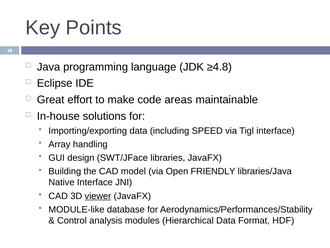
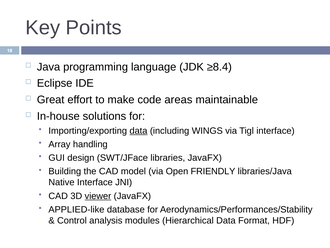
≥4.8: ≥4.8 -> ≥8.4 (219, 67)
data underline: none -> present (138, 130)
SPEED: SPEED -> WINGS (207, 130)
MODULE-like: MODULE-like -> APPLIED-like (76, 209)
